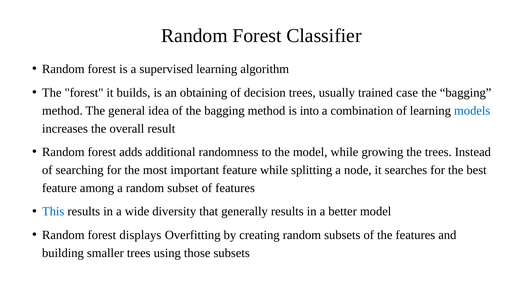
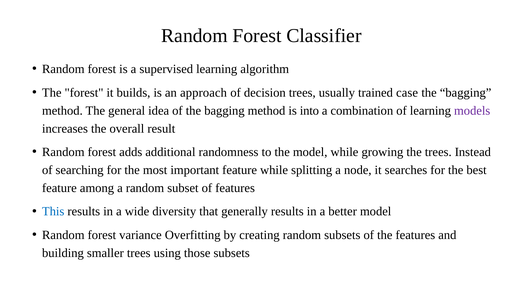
obtaining: obtaining -> approach (204, 93)
models colour: blue -> purple (472, 111)
displays: displays -> variance (140, 235)
